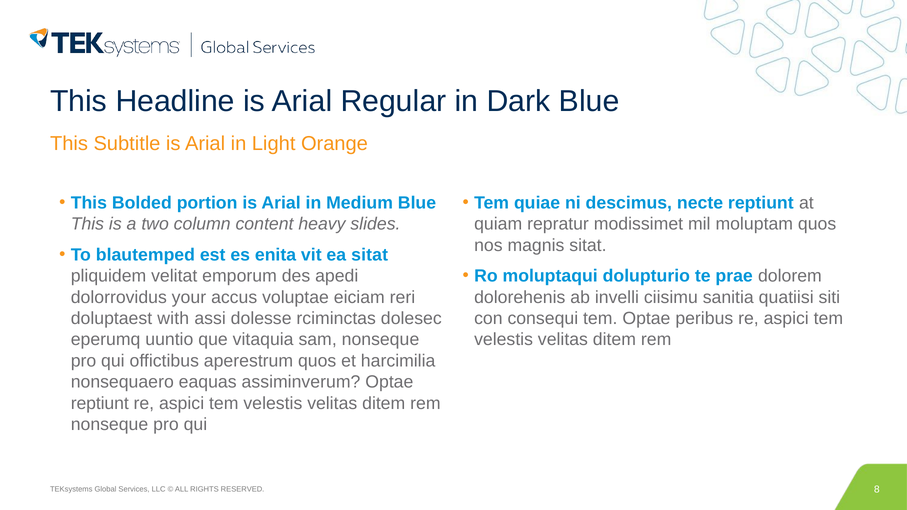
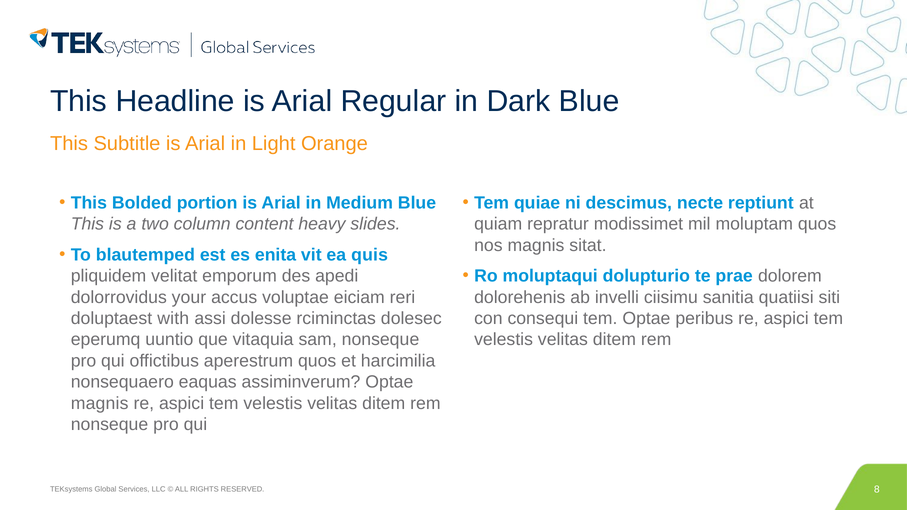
ea sitat: sitat -> quis (370, 255)
reptiunt: reptiunt -> magnis (100, 403)
